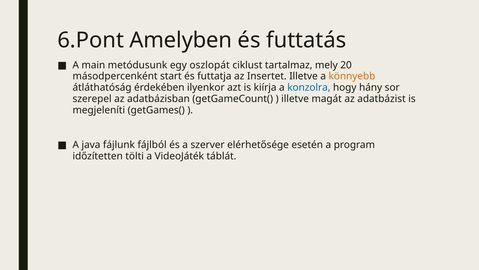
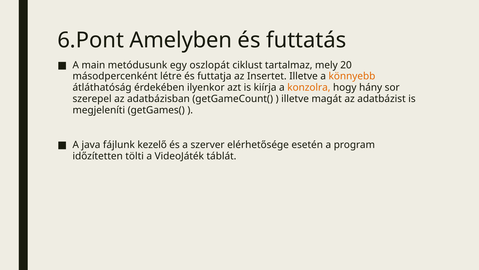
start: start -> létre (171, 76)
konzolra colour: blue -> orange (309, 87)
fájlból: fájlból -> kezelő (152, 145)
